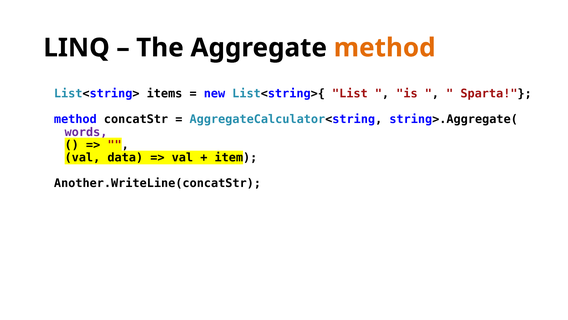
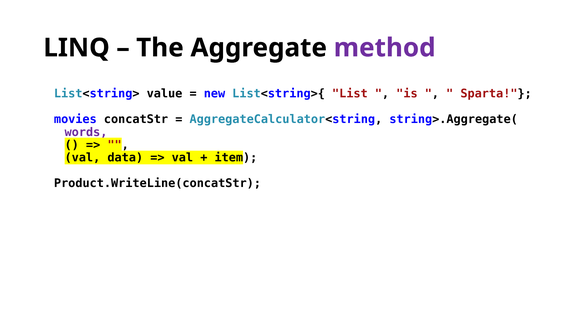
method colour: orange -> purple (385, 48)
items: items -> value (165, 94)
method: method -> movies (75, 119)
Another.WriteLine(concatStr: Another.WriteLine(concatStr -> Product.WriteLine(concatStr (157, 183)
